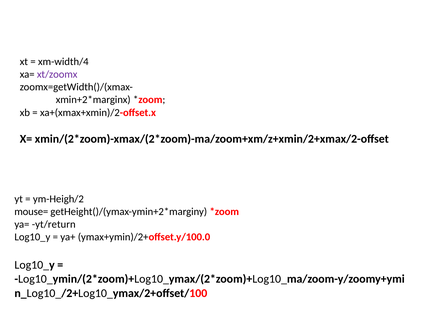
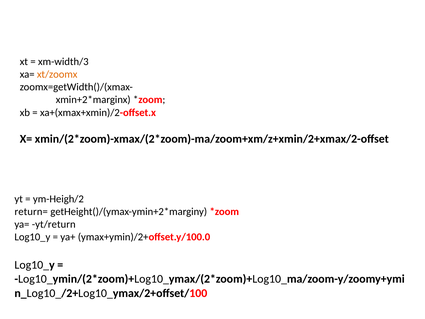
xm-width/4: xm-width/4 -> xm-width/3 (63, 61)
xt/zoomx colour: purple -> orange (57, 74)
mouse=: mouse= -> return= (31, 211)
